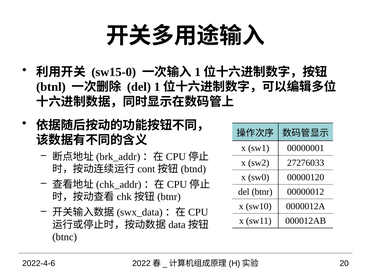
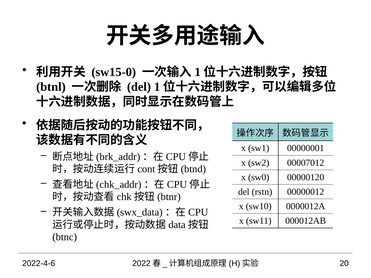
27276033: 27276033 -> 00007012 (306, 163)
btnr: btnr -> rstn (262, 192)
